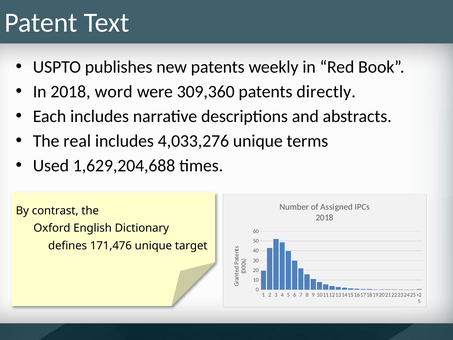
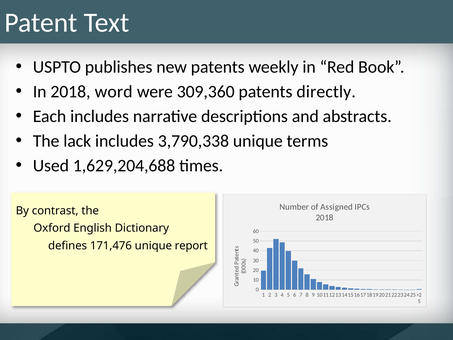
real: real -> lack (77, 141)
4,033,276: 4,033,276 -> 3,790,338 (193, 141)
target: target -> report (191, 245)
